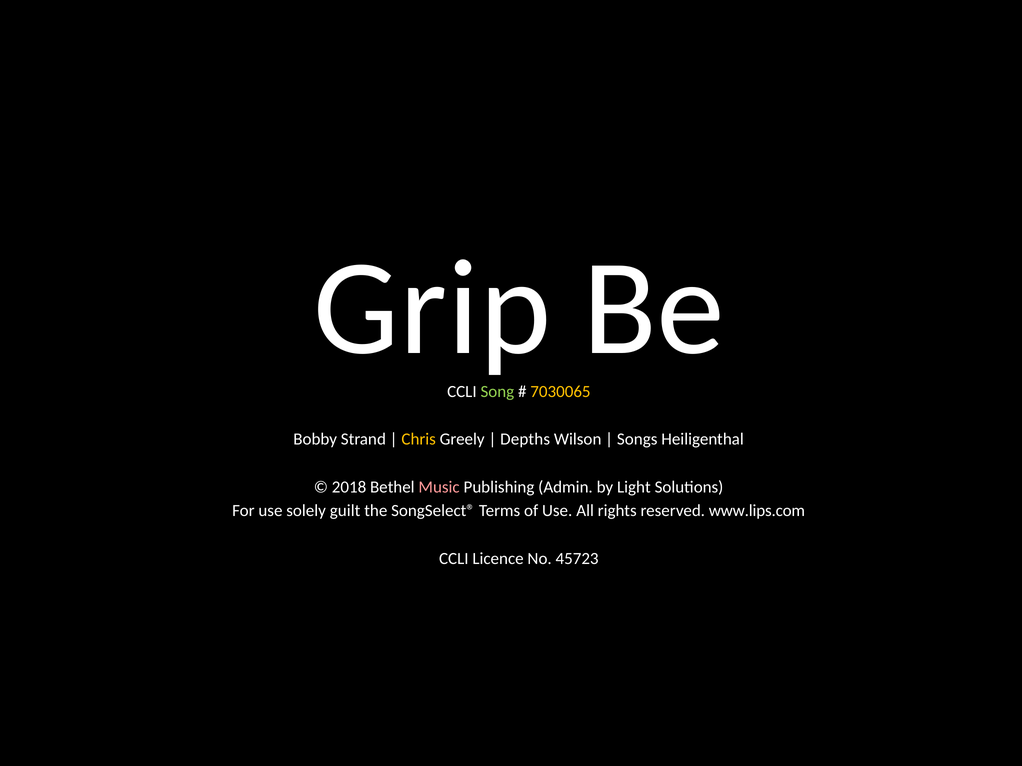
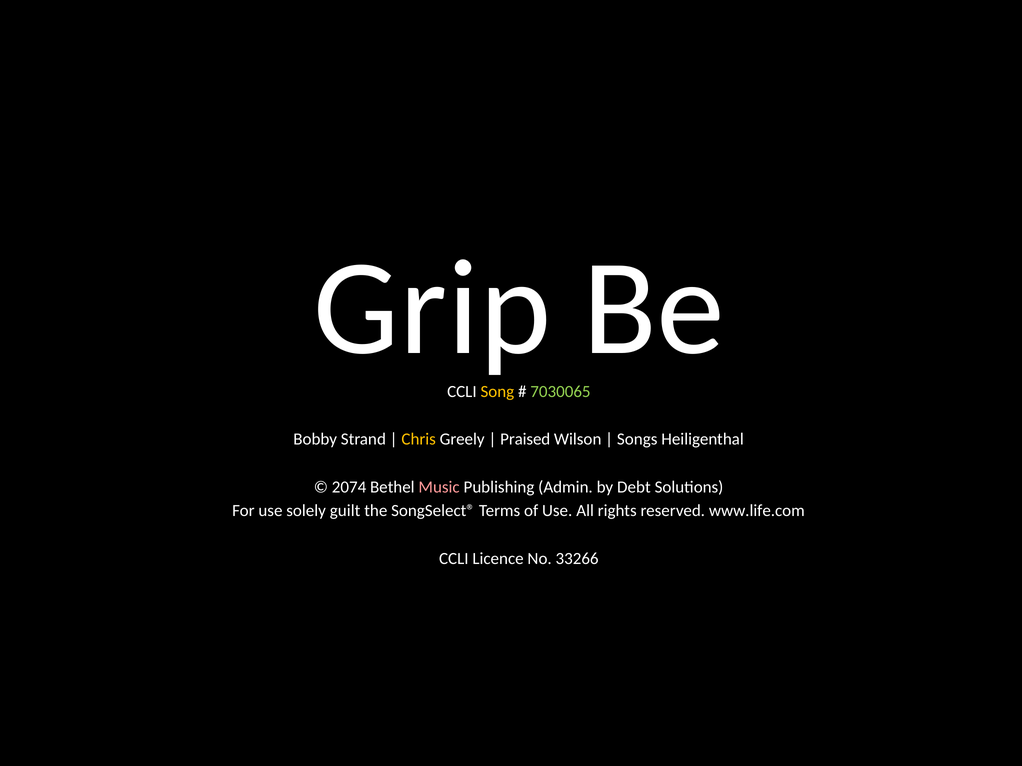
Song colour: light green -> yellow (497, 392)
7030065 colour: yellow -> light green (560, 392)
Depths: Depths -> Praised (525, 440)
2018: 2018 -> 2074 (349, 487)
Light: Light -> Debt (634, 487)
www.lips.com: www.lips.com -> www.life.com (757, 511)
45723: 45723 -> 33266 (577, 559)
